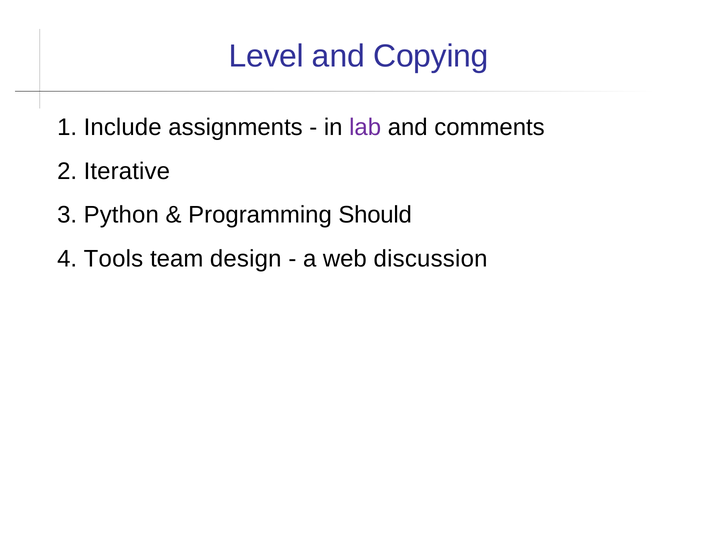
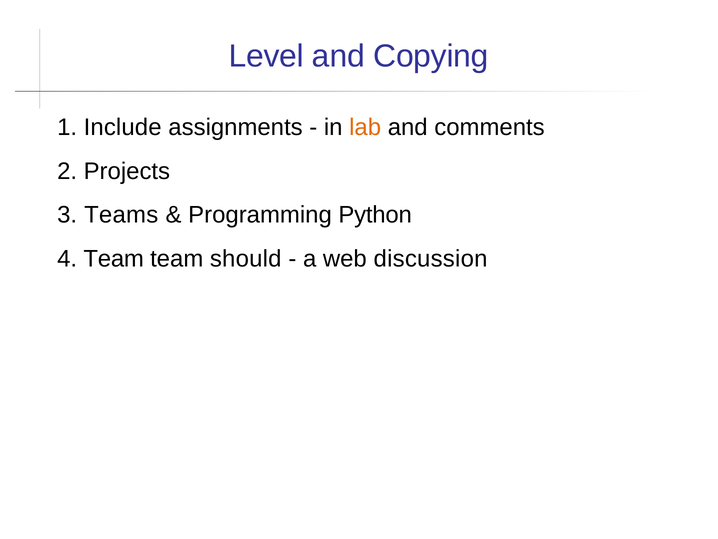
lab colour: purple -> orange (365, 127)
Iterative: Iterative -> Projects (127, 171)
Python: Python -> Teams (121, 215)
Should: Should -> Python (375, 215)
4 Tools: Tools -> Team (114, 258)
design: design -> should (246, 258)
